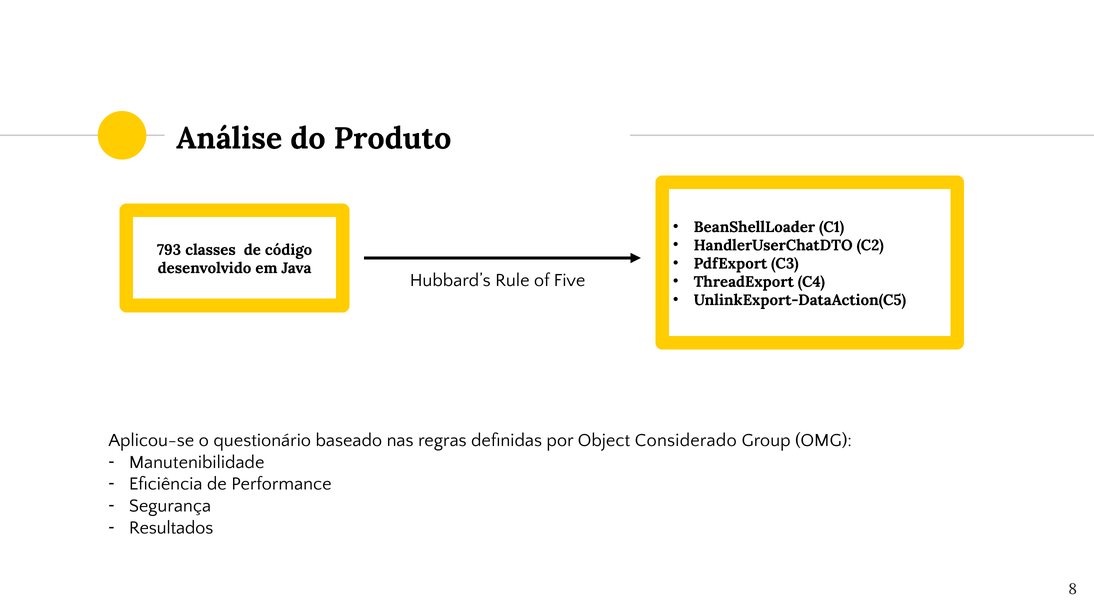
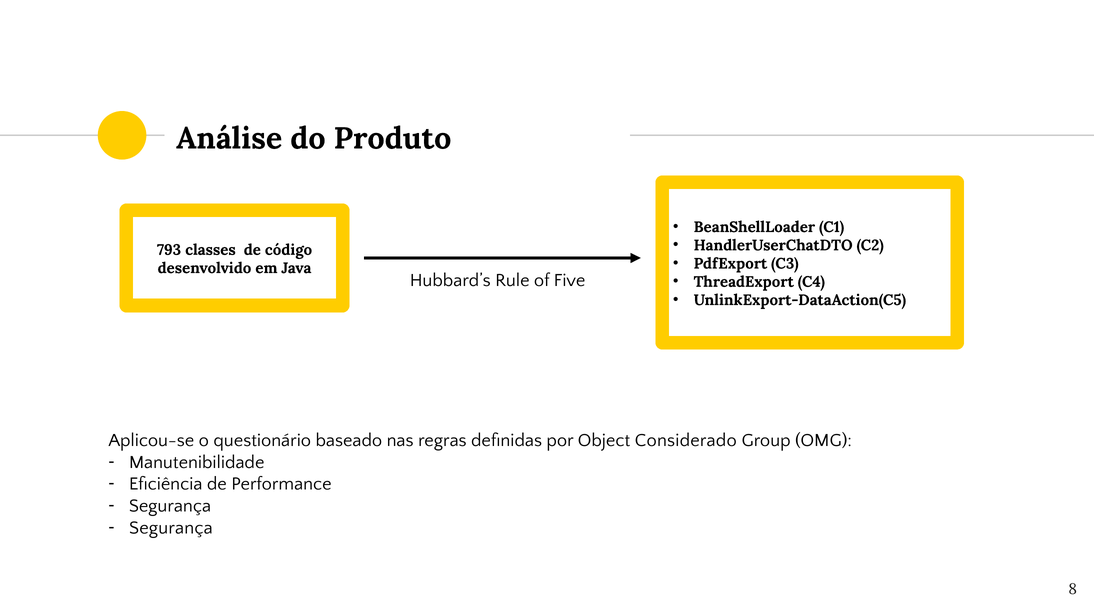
Resultados: Resultados -> Segurança (171, 528)
